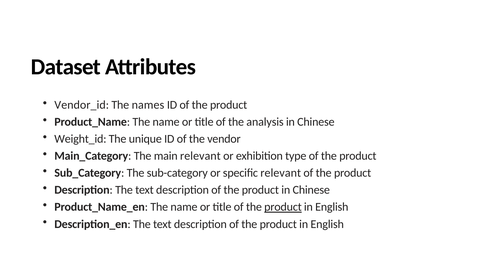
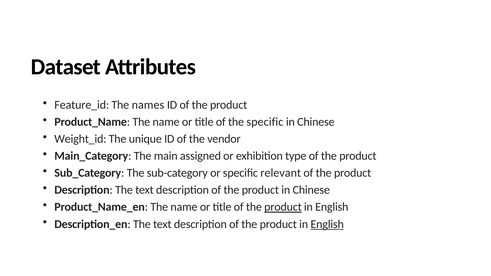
Vendor_id: Vendor_id -> Feature_id (82, 105)
the analysis: analysis -> specific (265, 122)
main relevant: relevant -> assigned (200, 156)
English underline: none -> present (327, 224)
